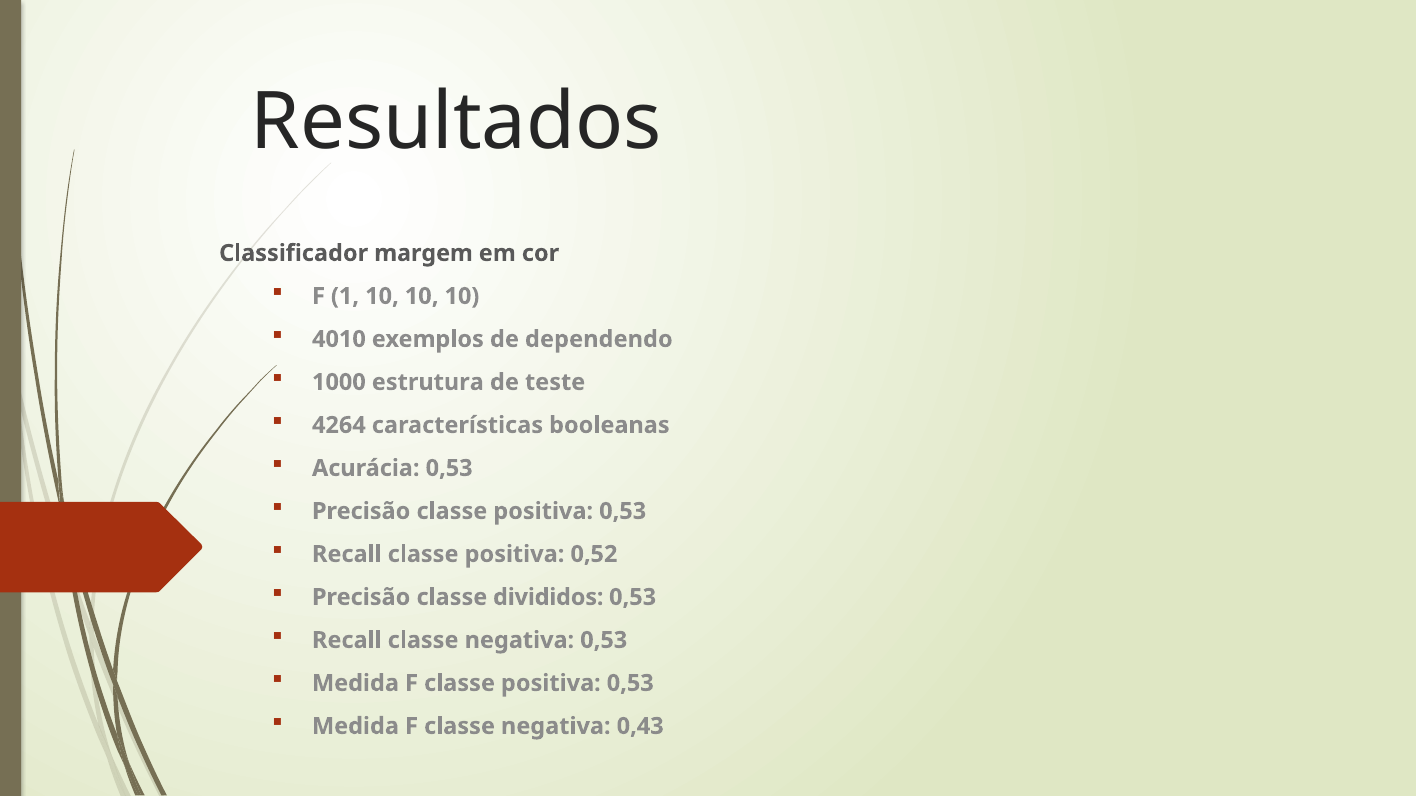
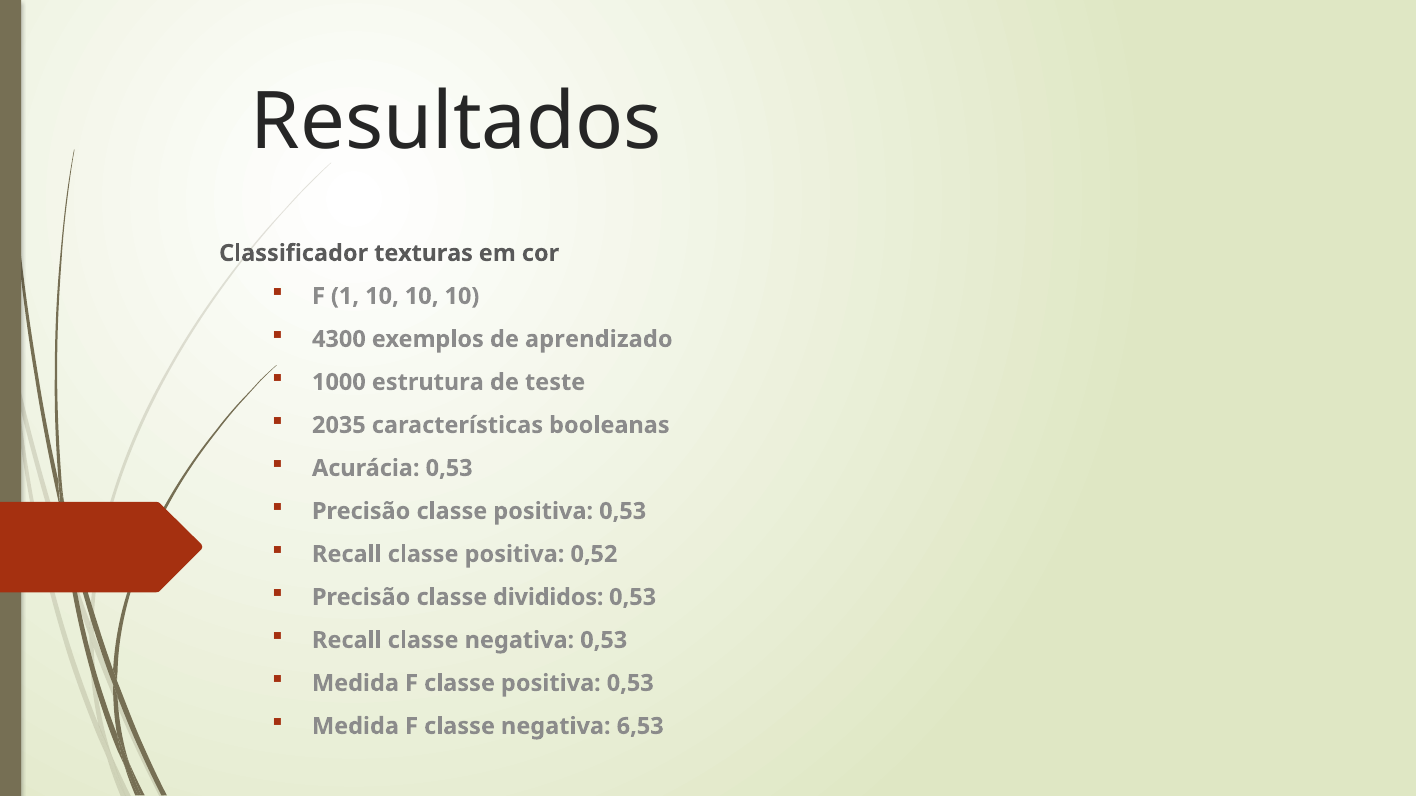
margem: margem -> texturas (424, 253)
4010: 4010 -> 4300 (339, 339)
dependendo: dependendo -> aprendizado (599, 339)
4264: 4264 -> 2035 (339, 425)
0,43: 0,43 -> 6,53 (640, 727)
